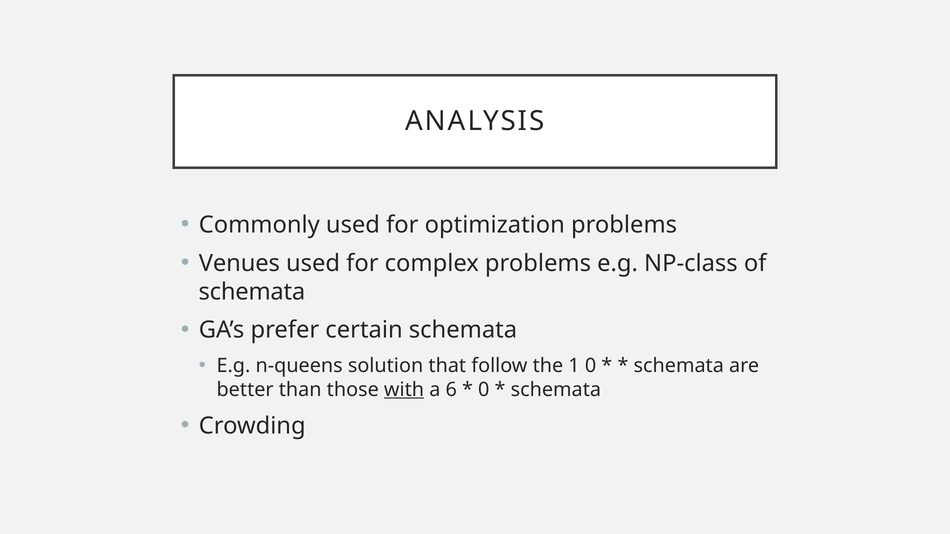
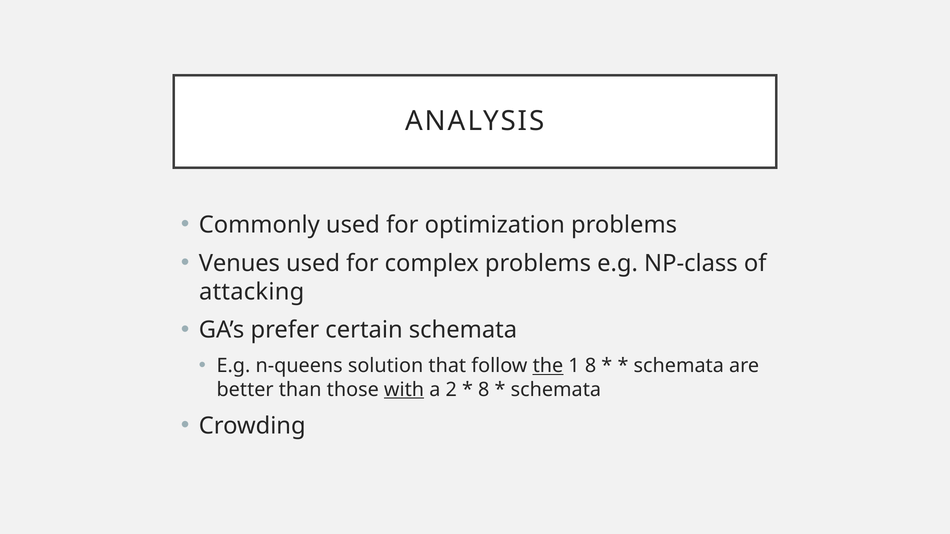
schemata: schemata -> attacking (252, 292)
the underline: none -> present (548, 366)
1 0: 0 -> 8 (591, 366)
6: 6 -> 2 (451, 390)
0: 0 -> 8 (484, 390)
